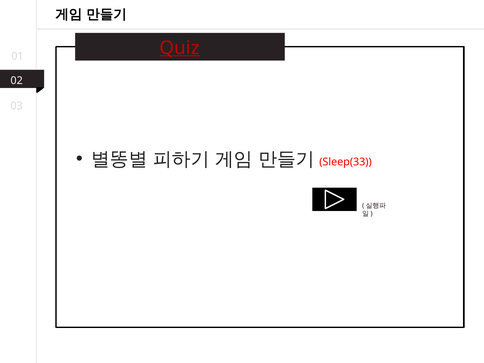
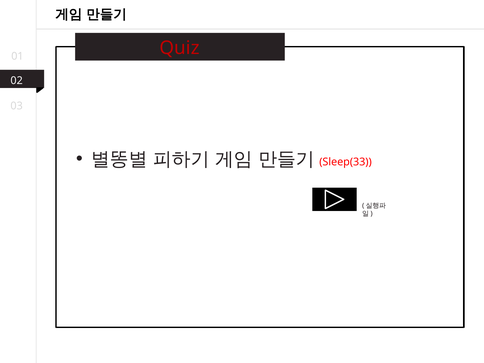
Quiz underline: present -> none (180, 48)
